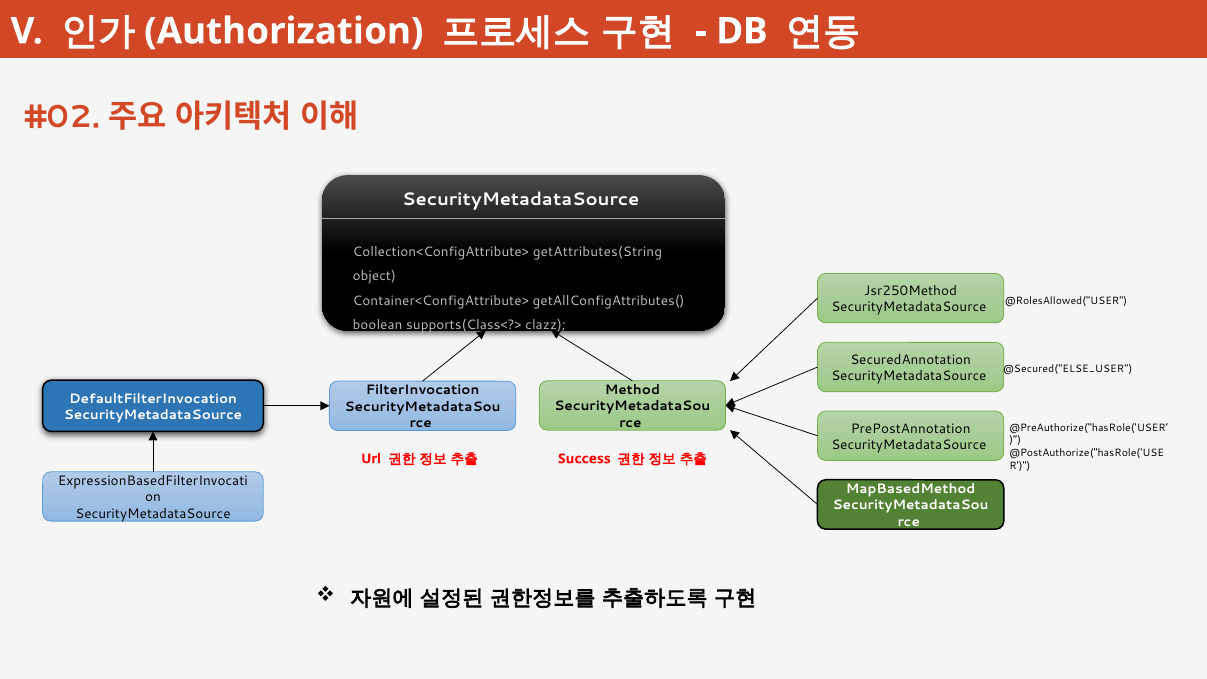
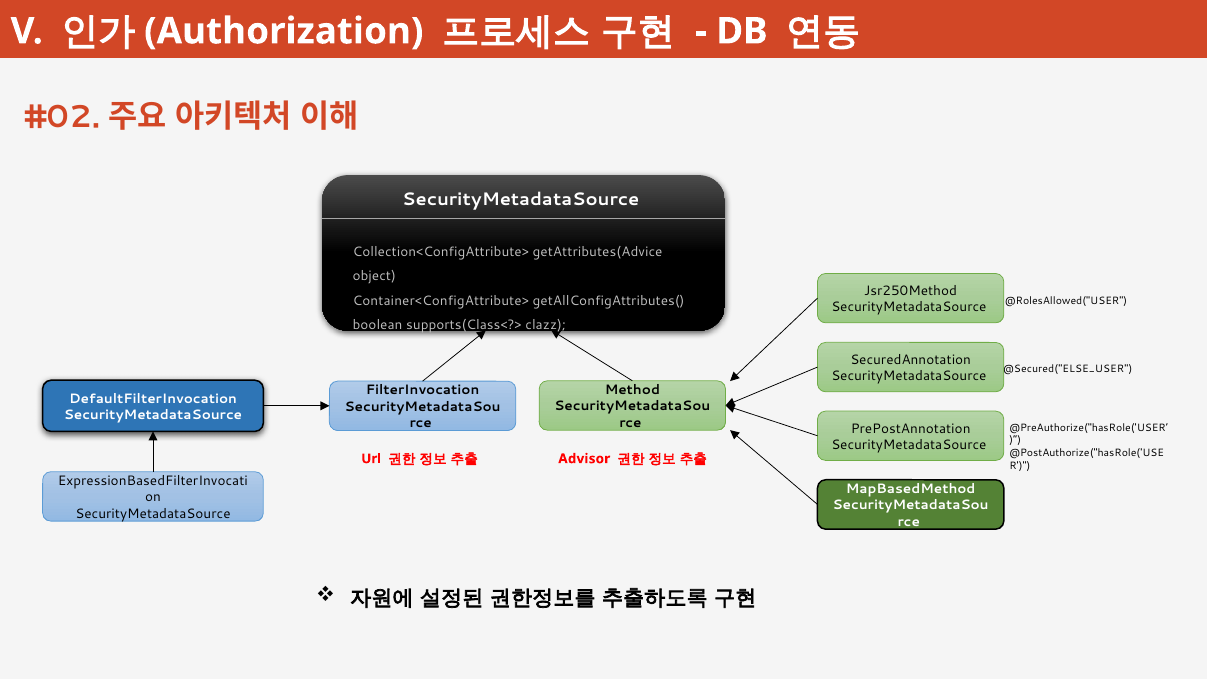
getAttributes(String: getAttributes(String -> getAttributes(Advice (598, 252)
Success: Success -> Advisor (584, 459)
